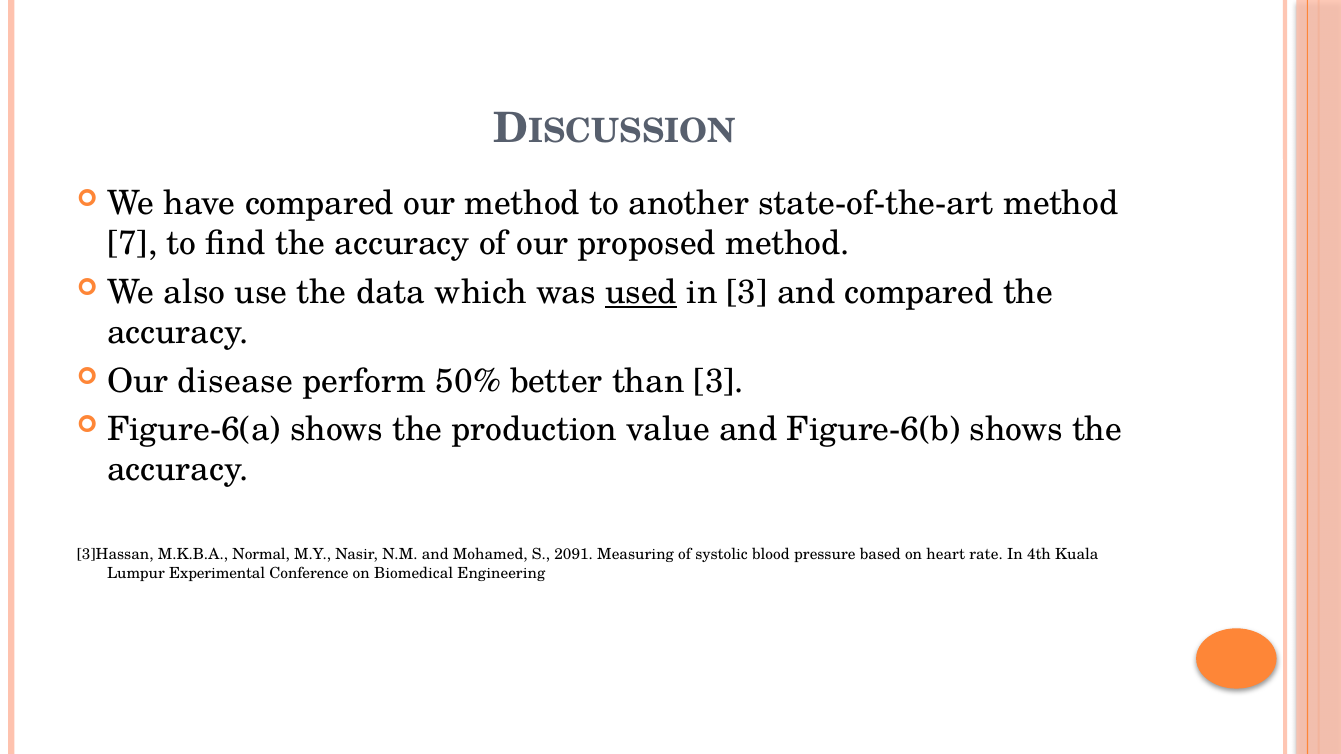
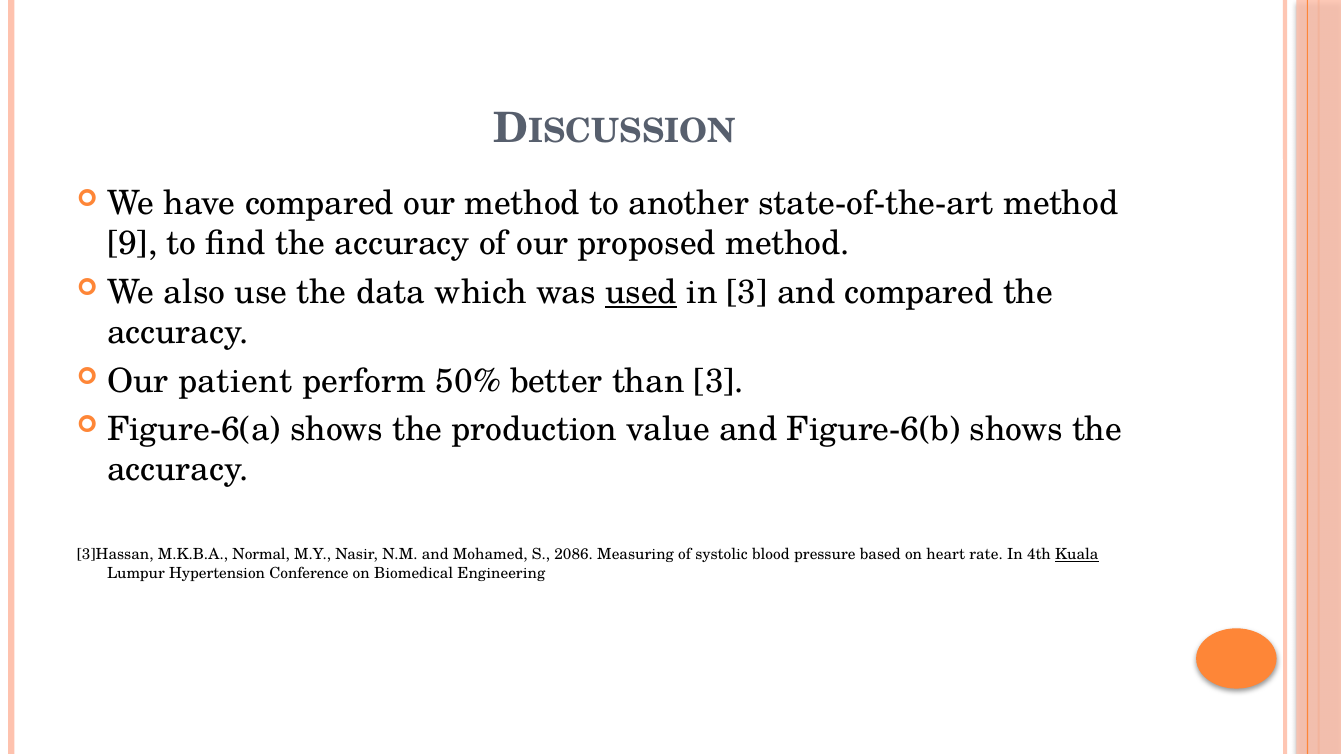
7: 7 -> 9 (132, 244)
disease: disease -> patient (235, 381)
2091: 2091 -> 2086 (574, 555)
Kuala underline: none -> present (1077, 555)
Experimental: Experimental -> Hypertension (217, 574)
